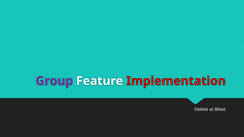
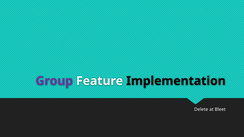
Implementation colour: red -> black (176, 81)
